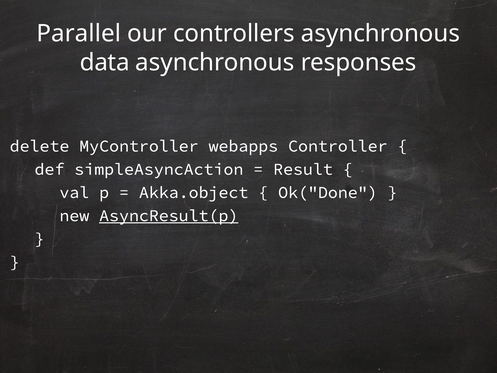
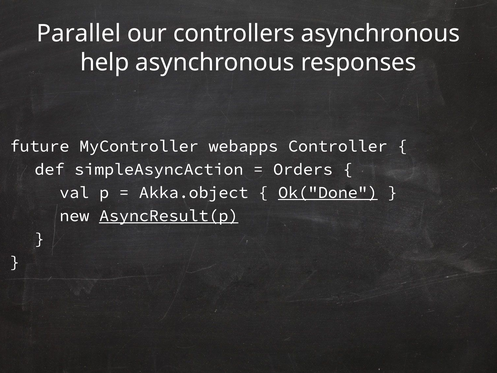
data: data -> help (105, 63)
delete: delete -> future (40, 146)
Result: Result -> Orders (303, 169)
Ok("Done underline: none -> present (328, 192)
